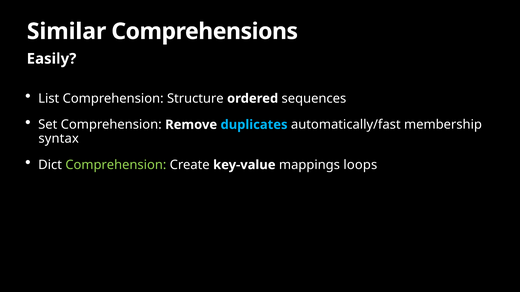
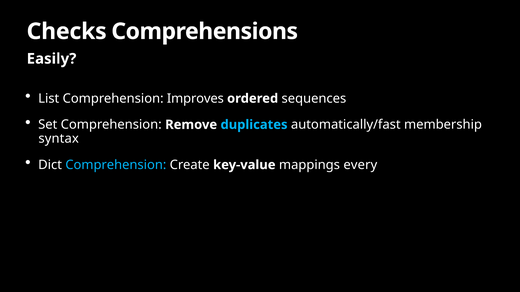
Similar: Similar -> Checks (67, 31)
Structure: Structure -> Improves (195, 99)
Comprehension colour: light green -> light blue (116, 165)
loops: loops -> every (360, 165)
